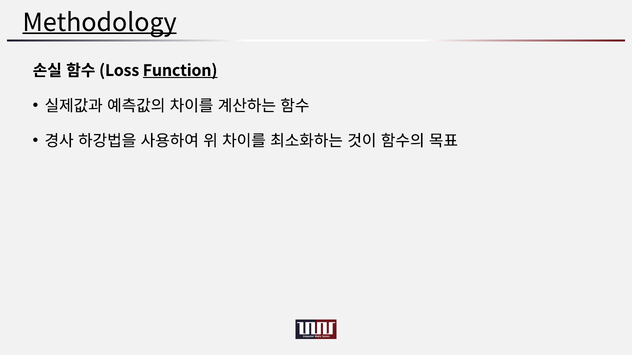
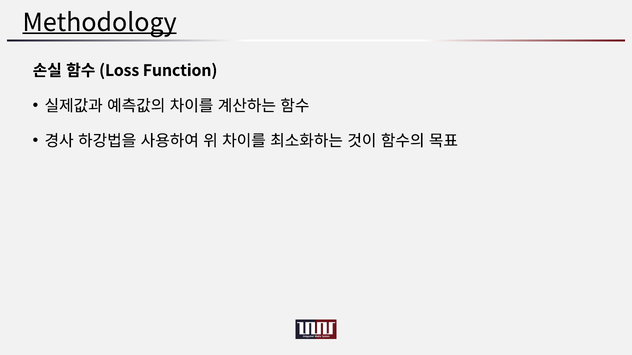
Function underline: present -> none (180, 71)
